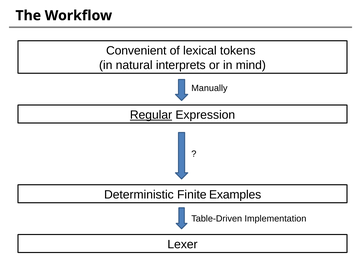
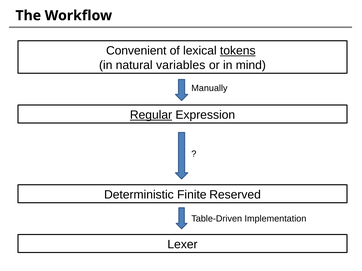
tokens underline: none -> present (238, 51)
interprets: interprets -> variables (181, 65)
Examples: Examples -> Reserved (235, 195)
